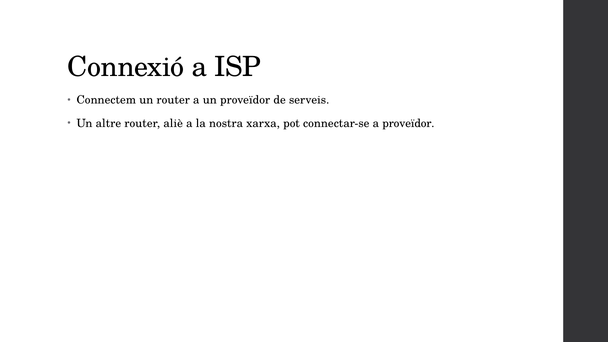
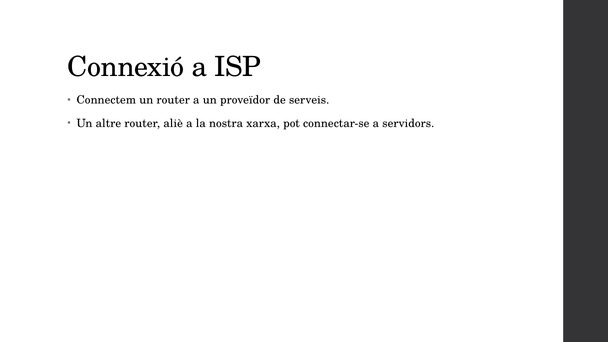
a proveïdor: proveïdor -> servidors (408, 123)
